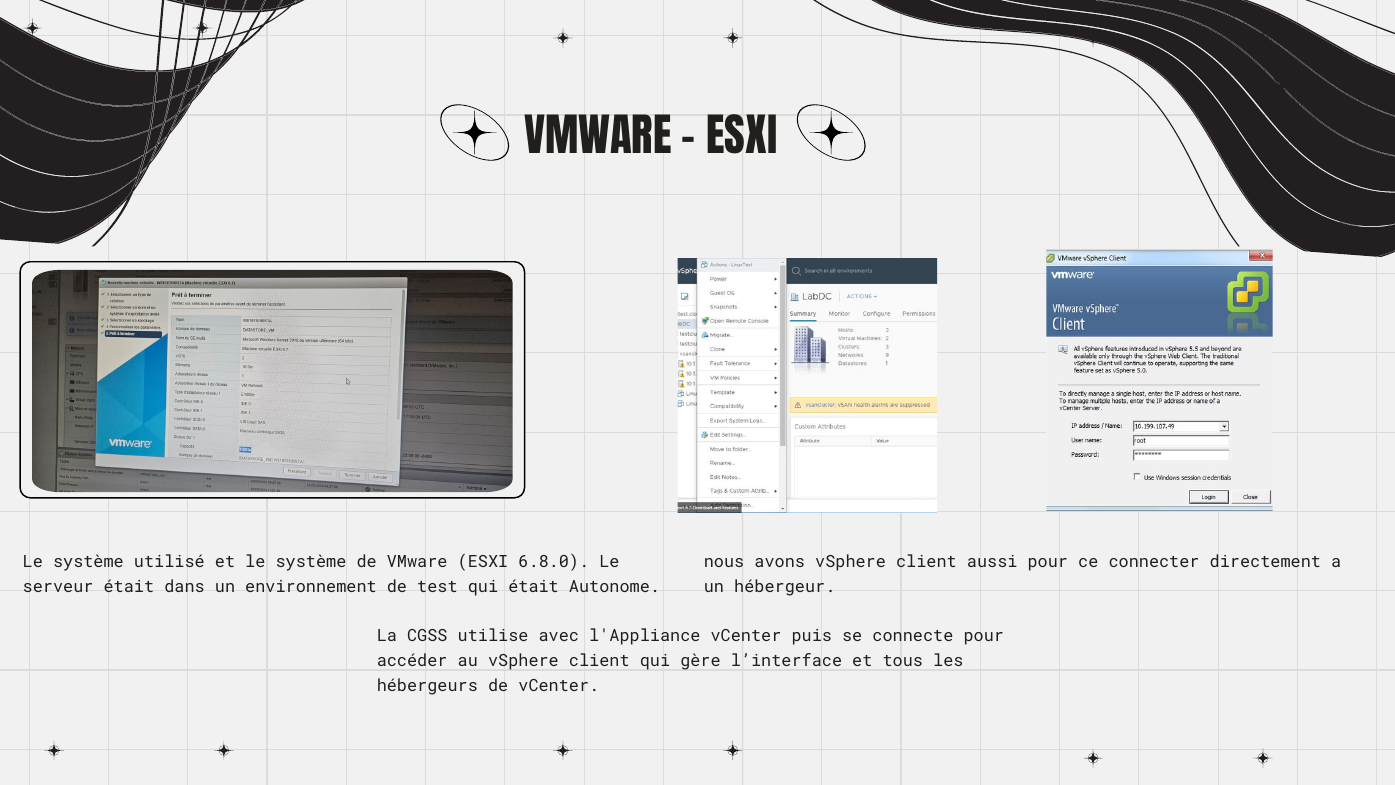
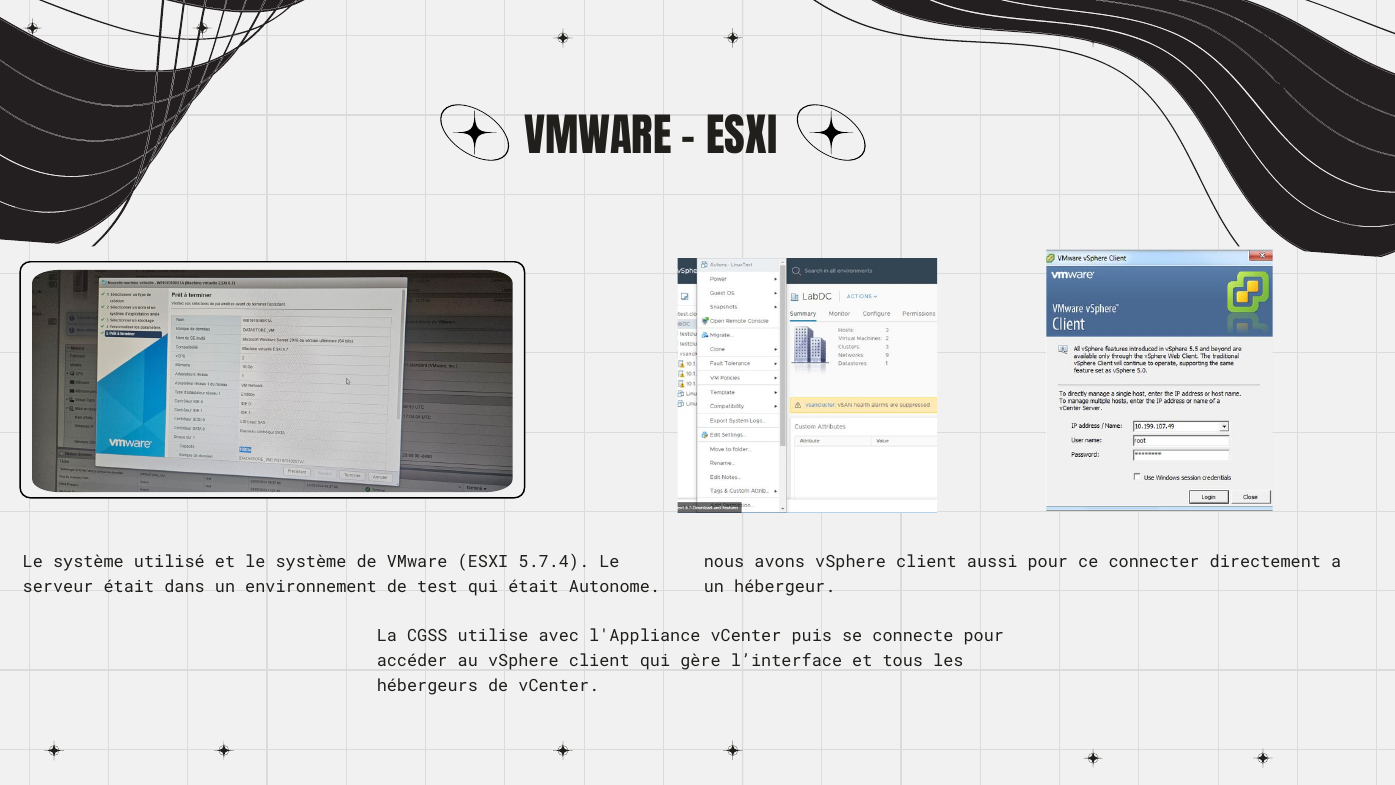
6.8.0: 6.8.0 -> 5.7.4 (554, 562)
